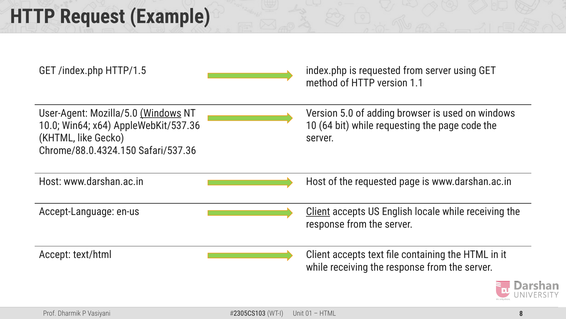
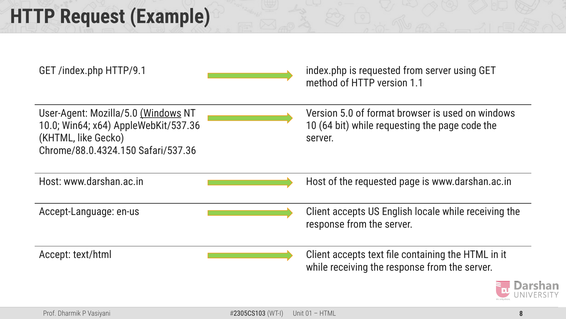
HTTP/1.5: HTTP/1.5 -> HTTP/9.1 (126, 71)
adding: adding -> format (381, 113)
Client underline: present -> none (318, 211)
